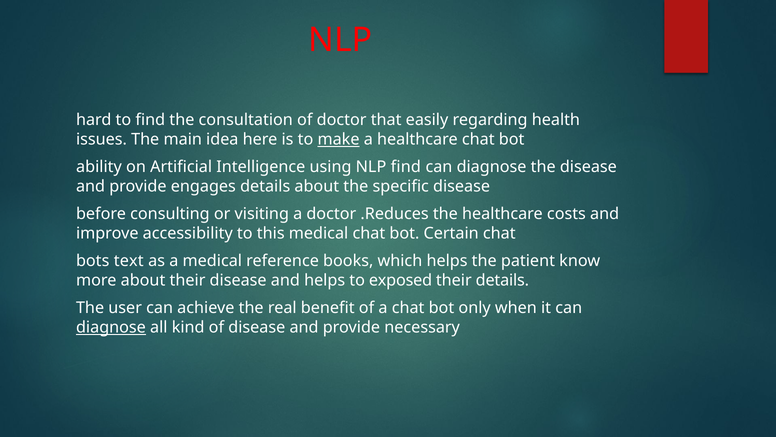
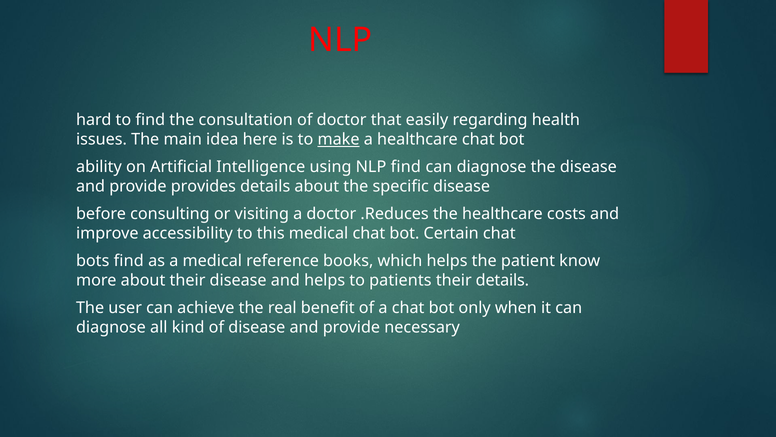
engages: engages -> provides (203, 186)
bots text: text -> find (129, 261)
exposed: exposed -> patients (400, 280)
diagnose underline: present -> none (111, 327)
